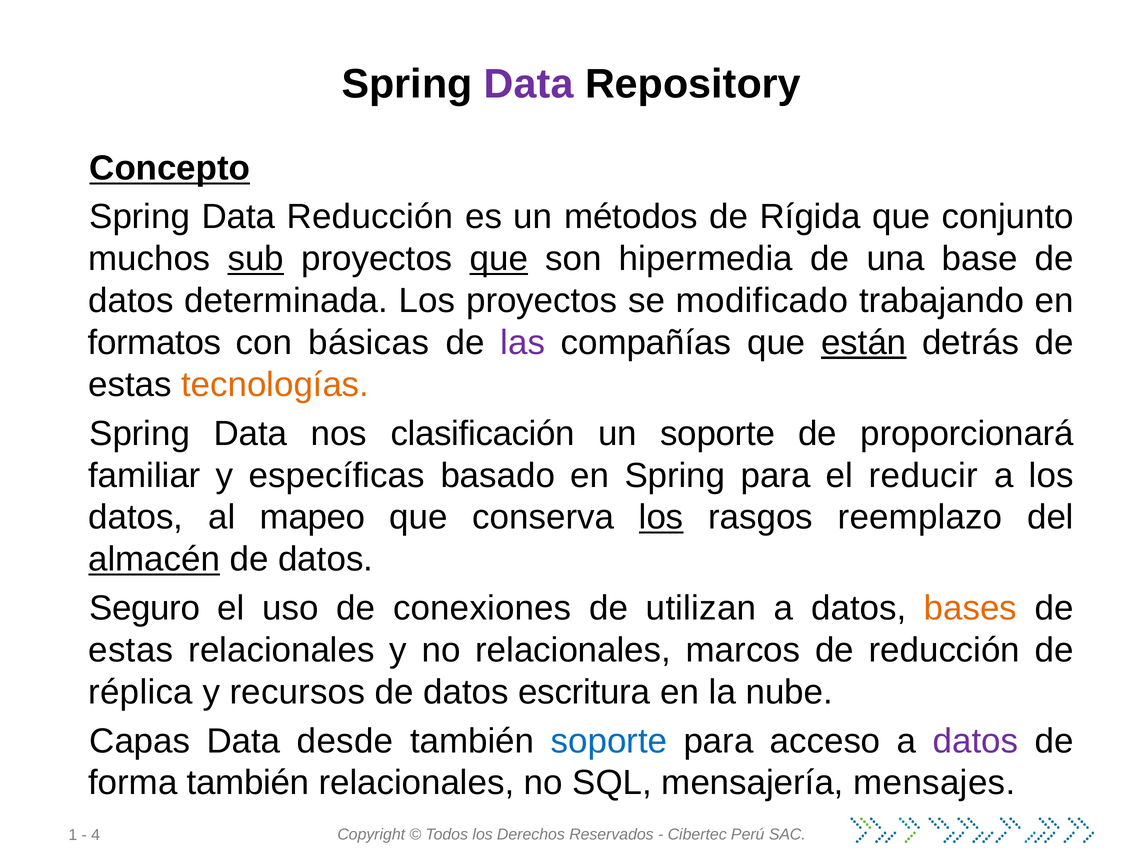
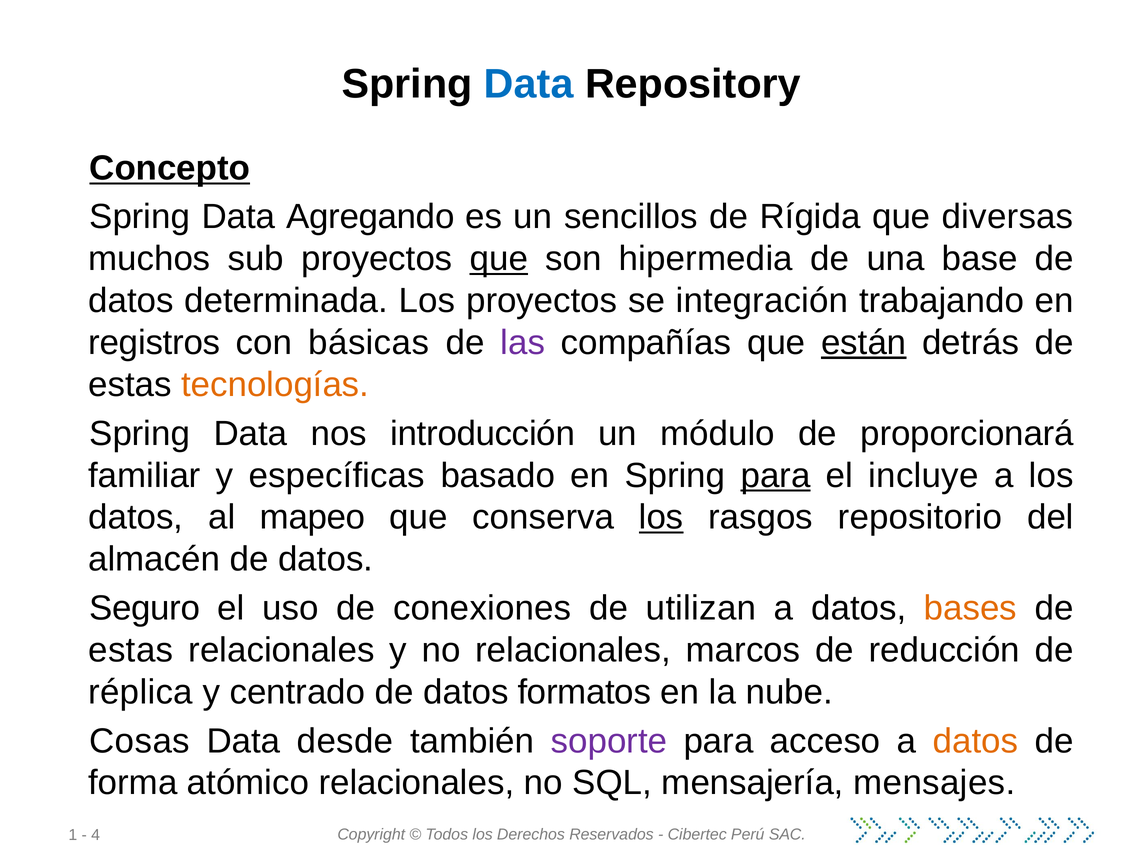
Data colour: purple -> blue (529, 84)
Data Reducción: Reducción -> Agregando (370, 217)
métodos: métodos -> sencillos (631, 217)
conjunto: conjunto -> diversas (1008, 217)
sub underline: present -> none (256, 259)
modificado: modificado -> integración (762, 301)
formatos: formatos -> registros (154, 343)
clasificación: clasificación -> introducción (483, 434)
un soporte: soporte -> módulo (718, 434)
para underline: none -> present (776, 475)
reducir: reducir -> incluye (923, 475)
reemplazo: reemplazo -> repositorio (920, 517)
almacén underline: present -> none (154, 559)
recursos: recursos -> centrado (297, 692)
escritura: escritura -> formatos (584, 692)
Capas: Capas -> Cosas (140, 741)
soporte colour: blue -> purple (609, 741)
datos colour: purple -> orange (976, 741)
forma también: también -> atómico (248, 783)
